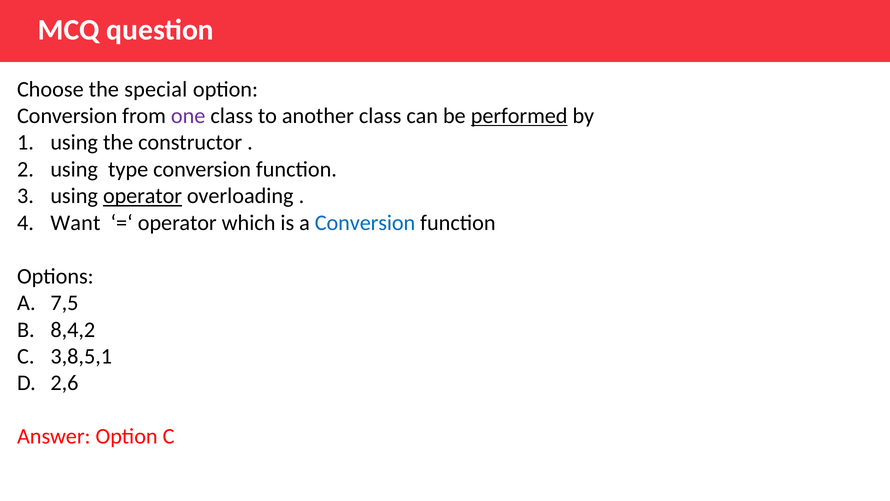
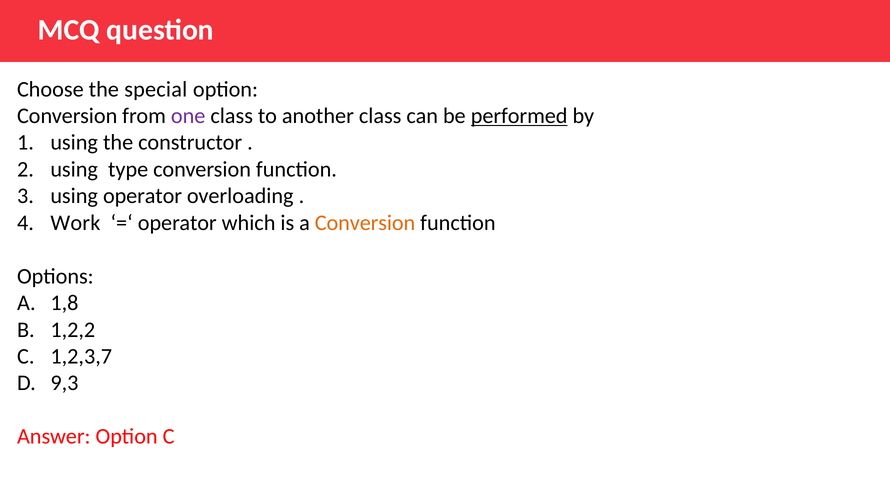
operator underline: present -> none (143, 196)
Want: Want -> Work (75, 223)
Conversion colour: blue -> orange (365, 223)
7,5: 7,5 -> 1,8 (64, 303)
8,4,2: 8,4,2 -> 1,2,2 (73, 329)
3,8,5,1: 3,8,5,1 -> 1,2,3,7 (81, 356)
2,6: 2,6 -> 9,3 (64, 383)
